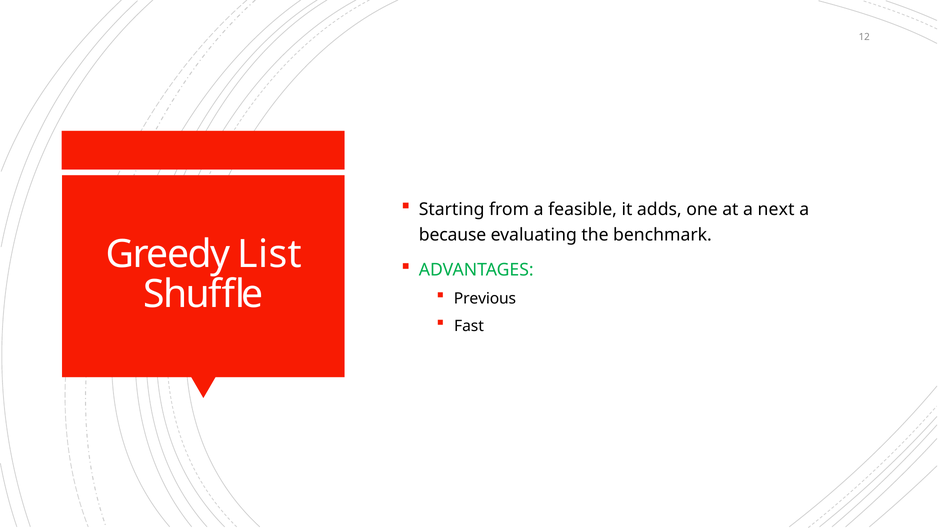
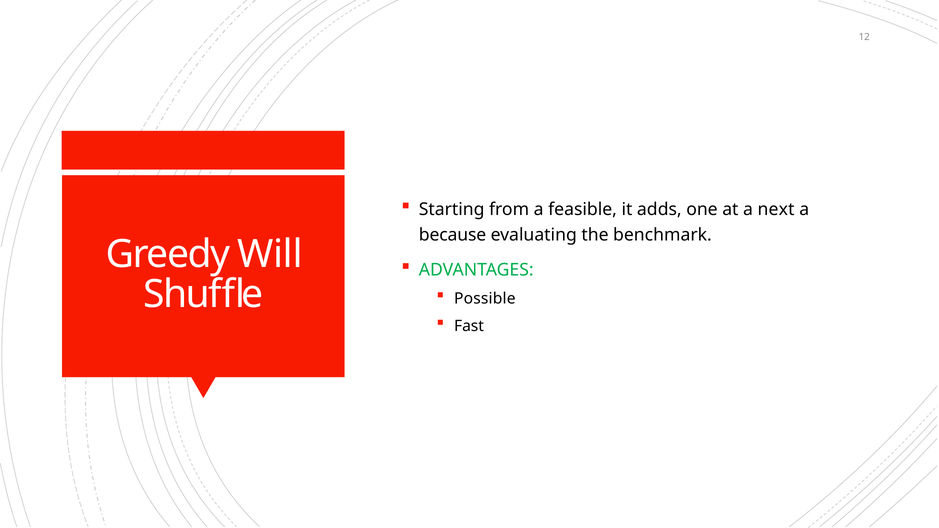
List: List -> Will (270, 255)
Previous: Previous -> Possible (485, 299)
